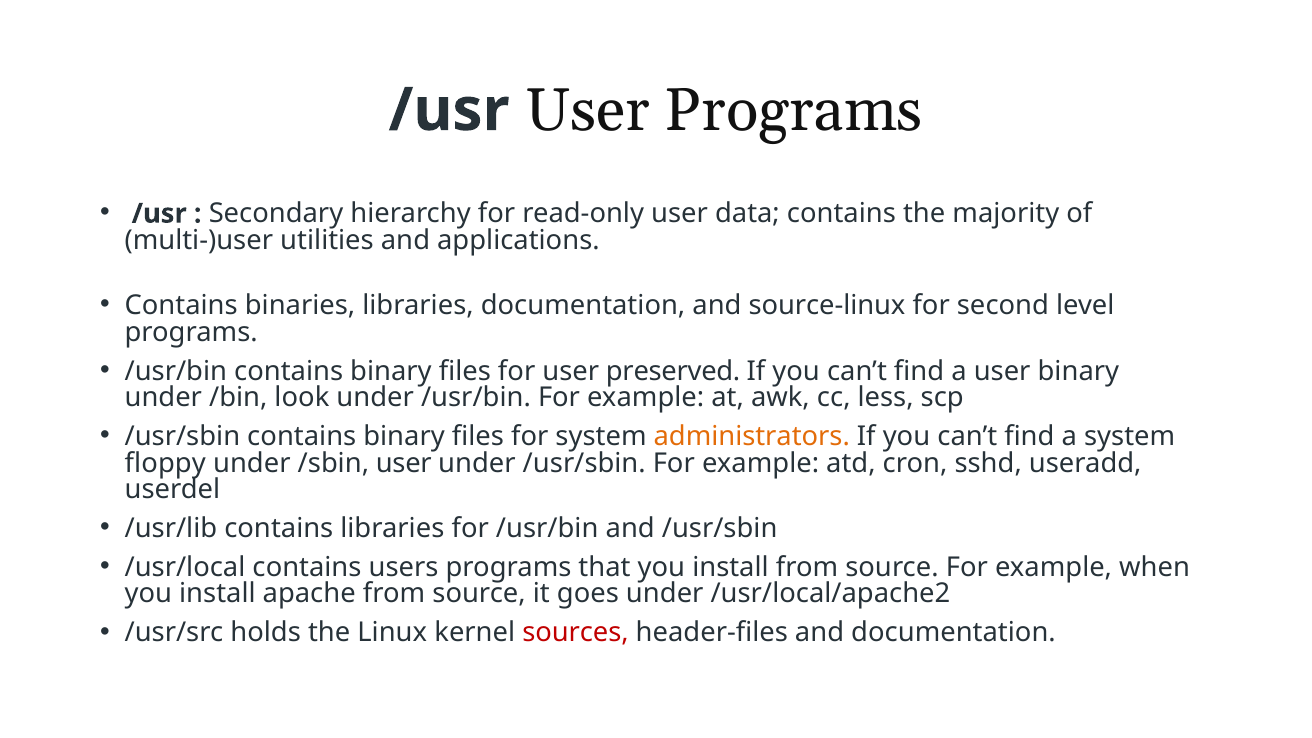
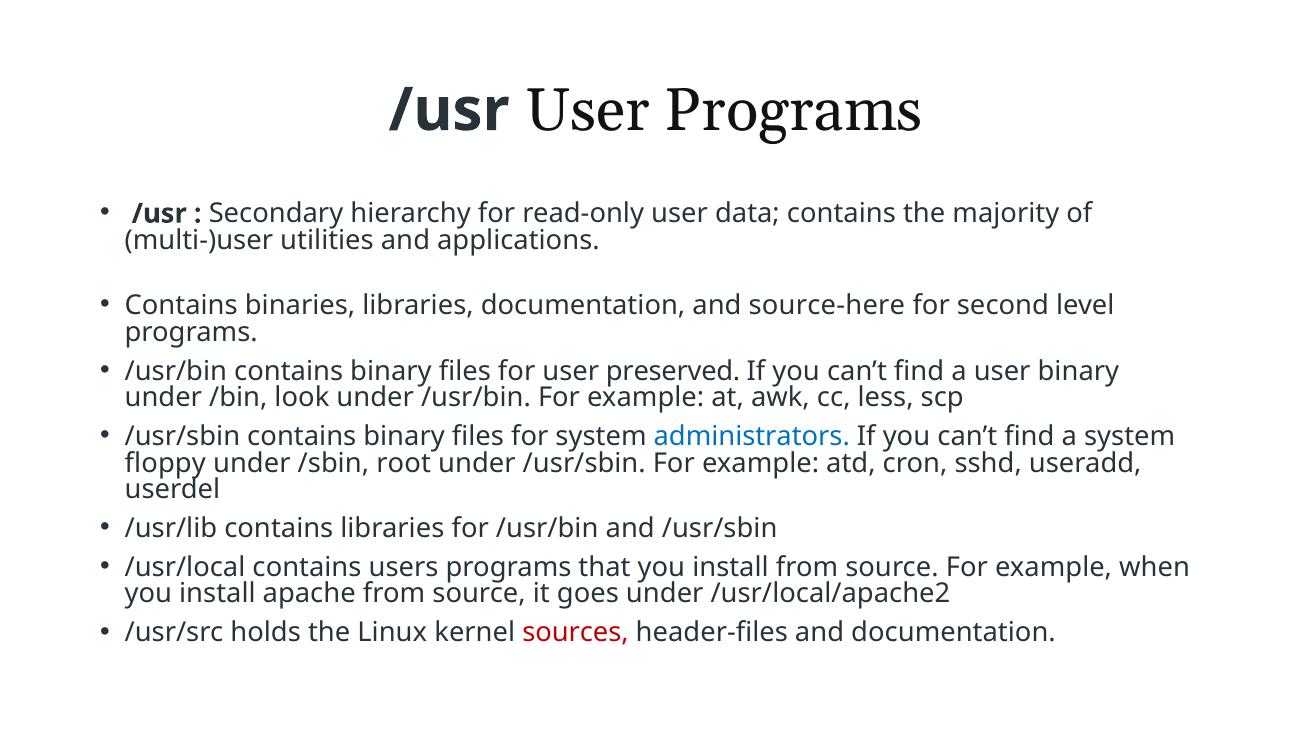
source-linux: source-linux -> source-here (827, 306)
administrators colour: orange -> blue (752, 436)
/sbin user: user -> root (404, 463)
